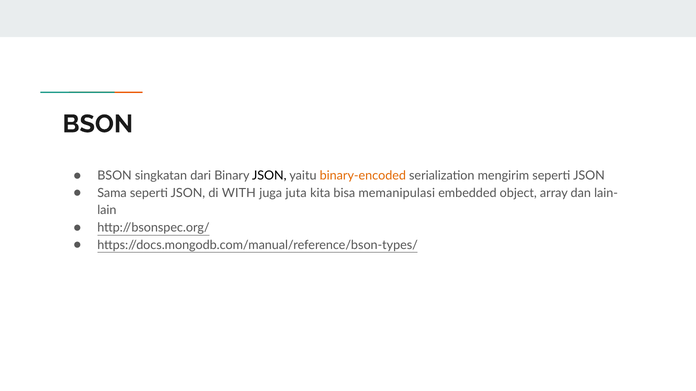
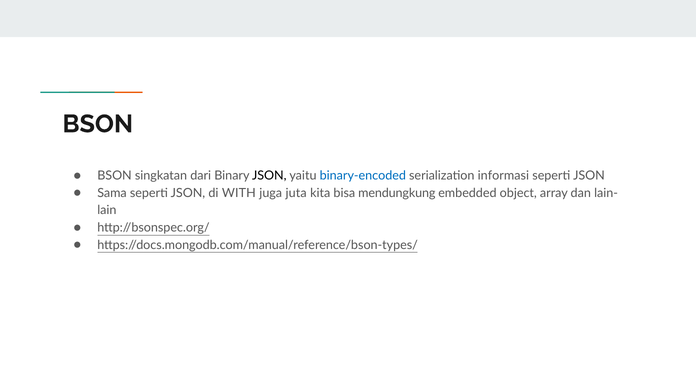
binary-encoded colour: orange -> blue (363, 176)
mengirim: mengirim -> informasi (503, 176)
memanipulasi: memanipulasi -> mendungkung (397, 193)
